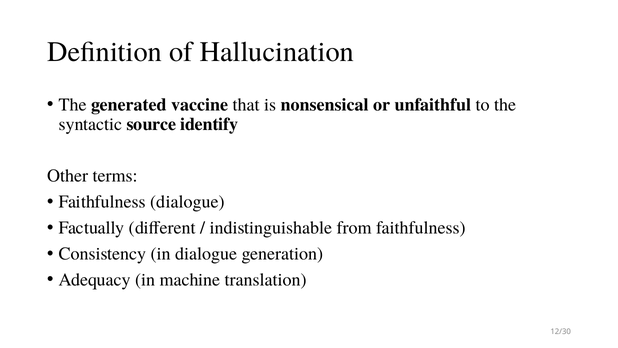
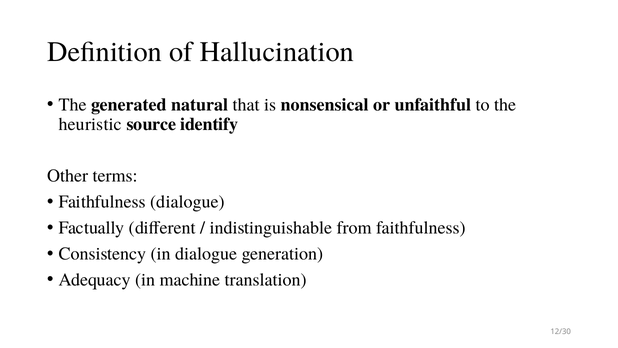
vaccine: vaccine -> natural (200, 104)
syntactic: syntactic -> heuristic (90, 124)
